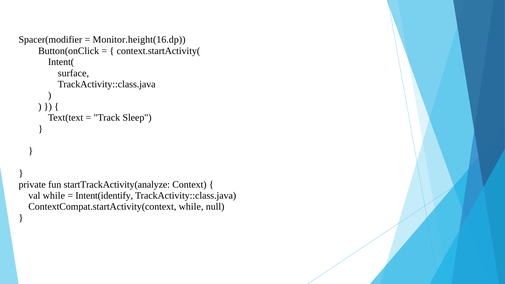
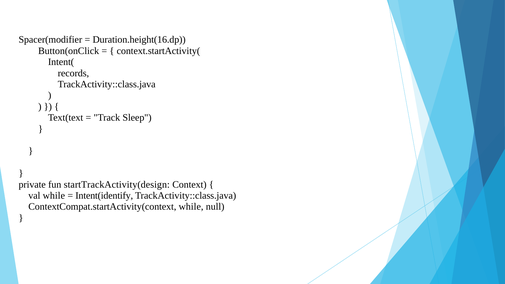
Monitor.height(16.dp: Monitor.height(16.dp -> Duration.height(16.dp (139, 40)
surface: surface -> records (73, 73)
startTrackActivity(analyze: startTrackActivity(analyze -> startTrackActivity(design (117, 185)
